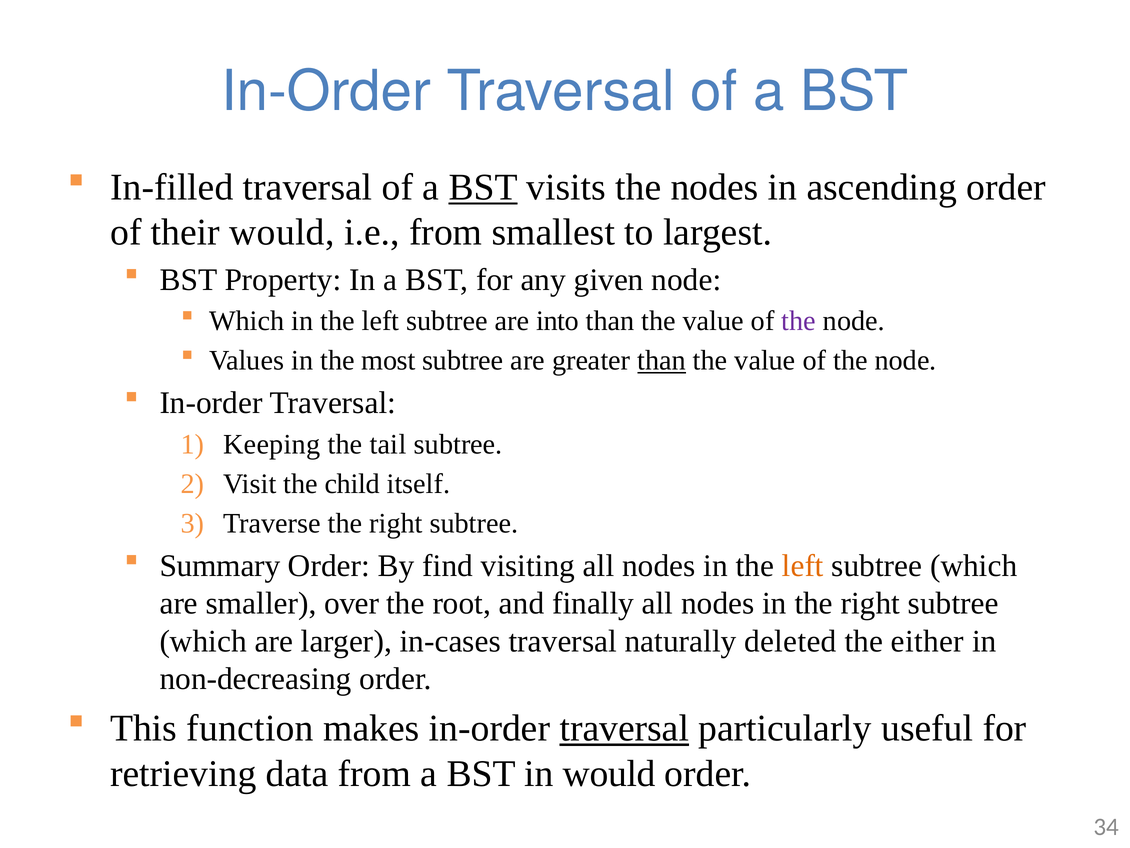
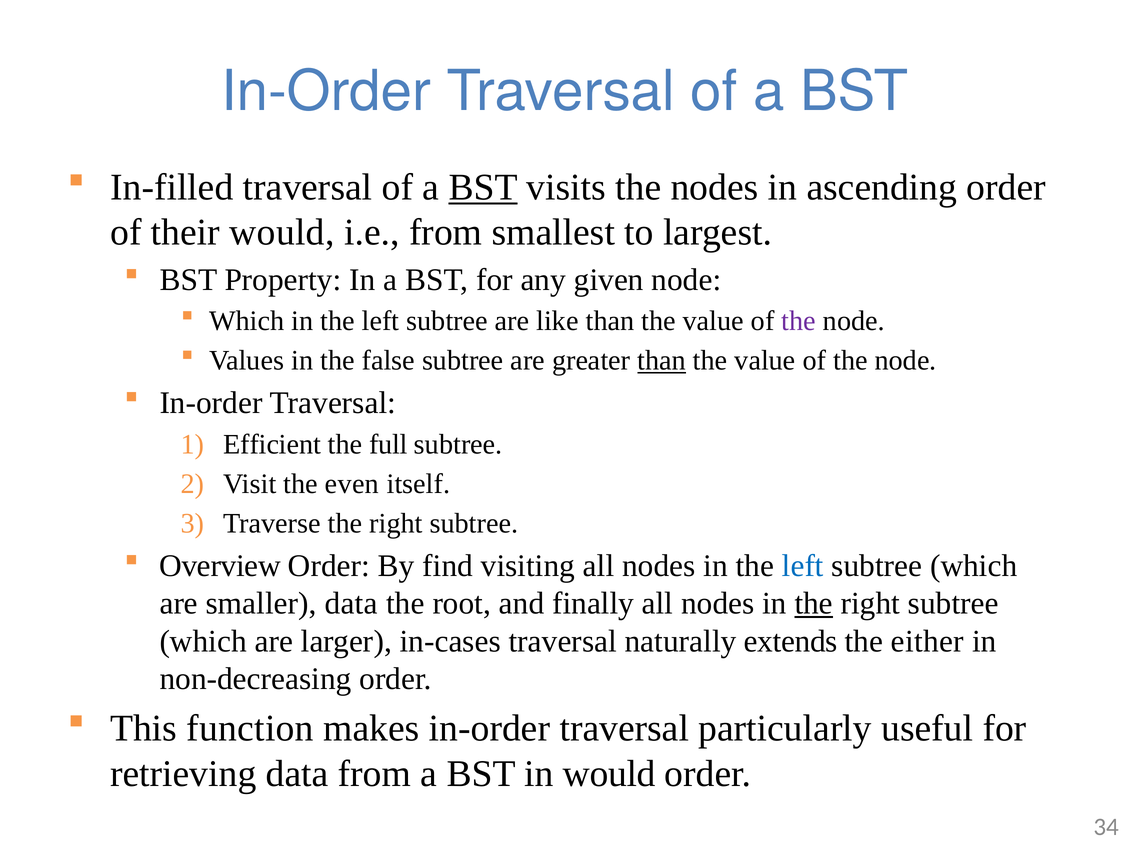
into: into -> like (557, 321)
most: most -> false (388, 360)
Keeping: Keeping -> Efficient (272, 444)
tail: tail -> full (388, 444)
child: child -> even (352, 484)
Summary: Summary -> Overview (220, 565)
left colour: orange -> blue (803, 565)
smaller over: over -> data (351, 603)
the underline: none -> present (814, 603)
deleted: deleted -> extends (791, 641)
traversal underline: present -> none (624, 728)
